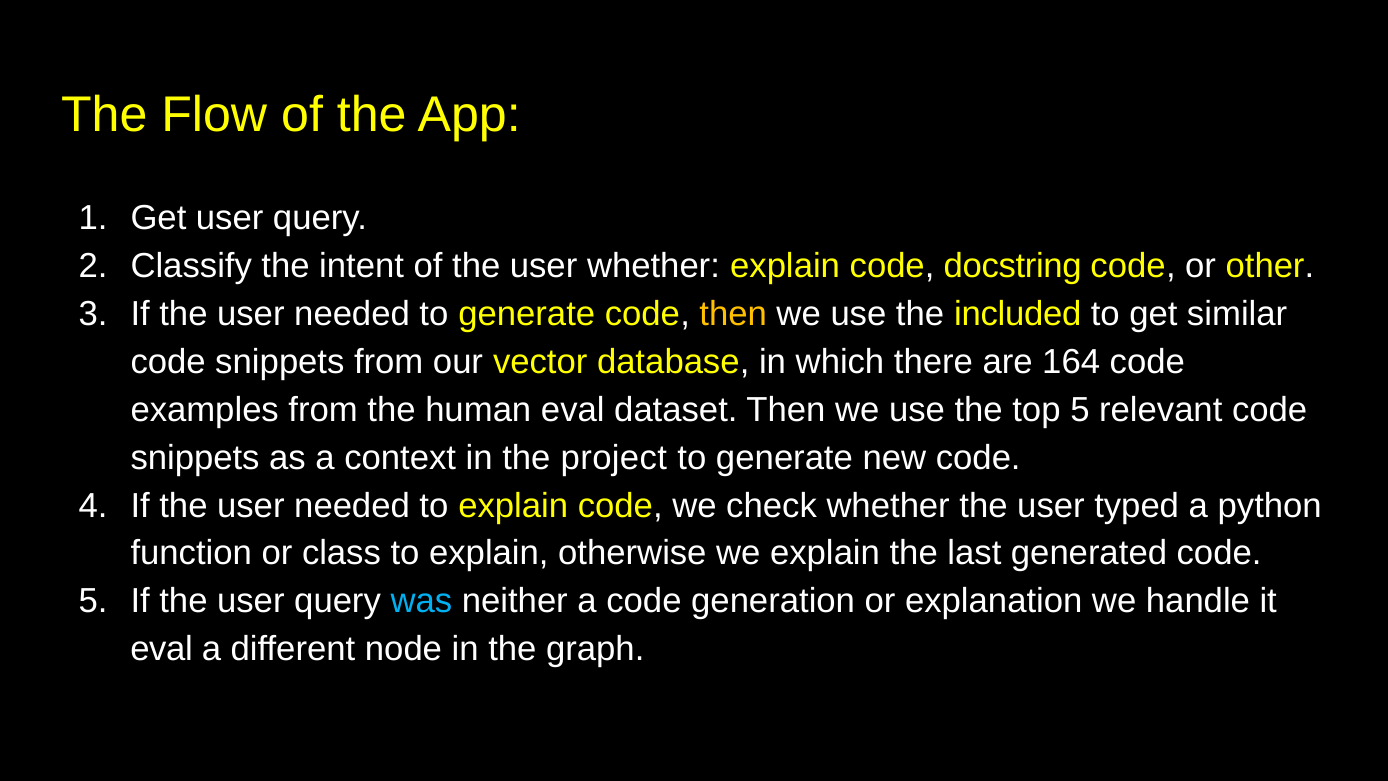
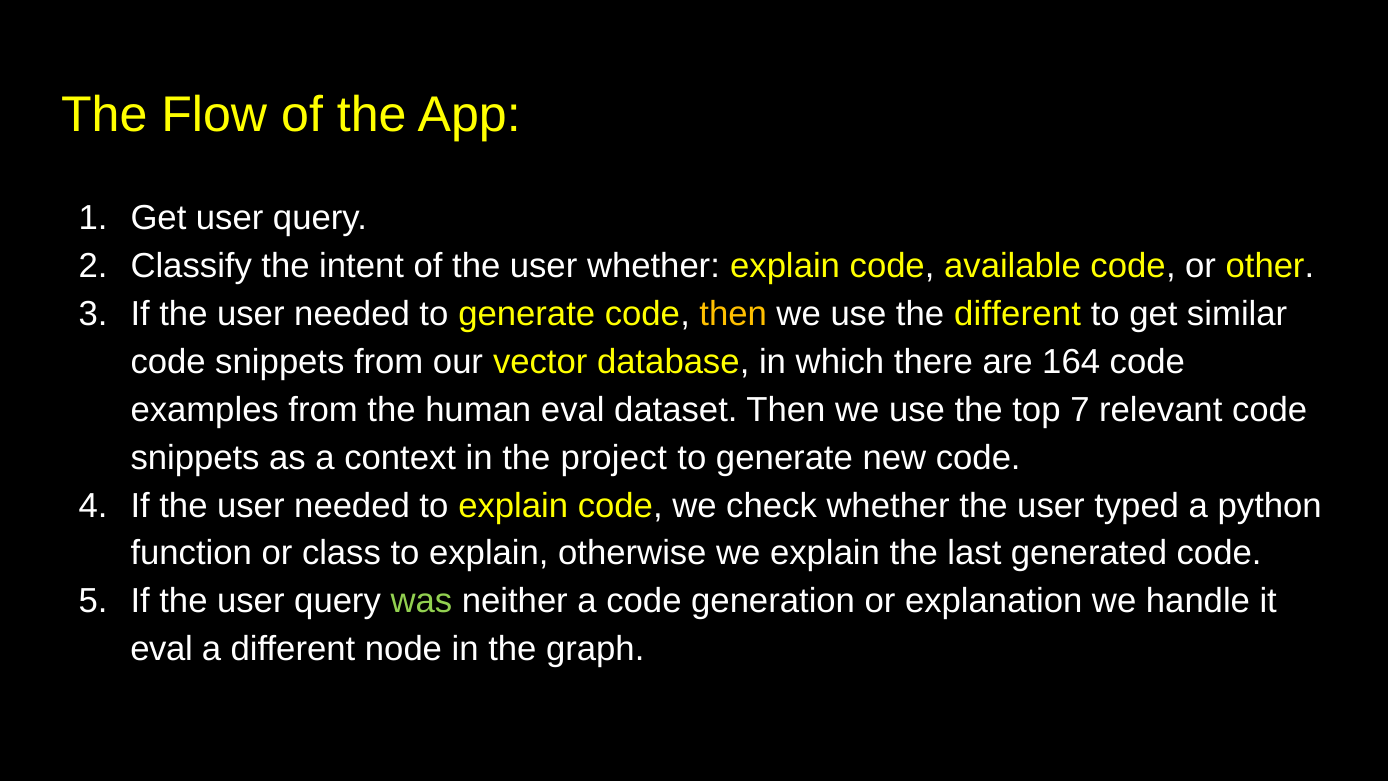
docstring: docstring -> available (1013, 266)
the included: included -> different (1018, 314)
top 5: 5 -> 7 (1080, 410)
was colour: light blue -> light green (421, 601)
